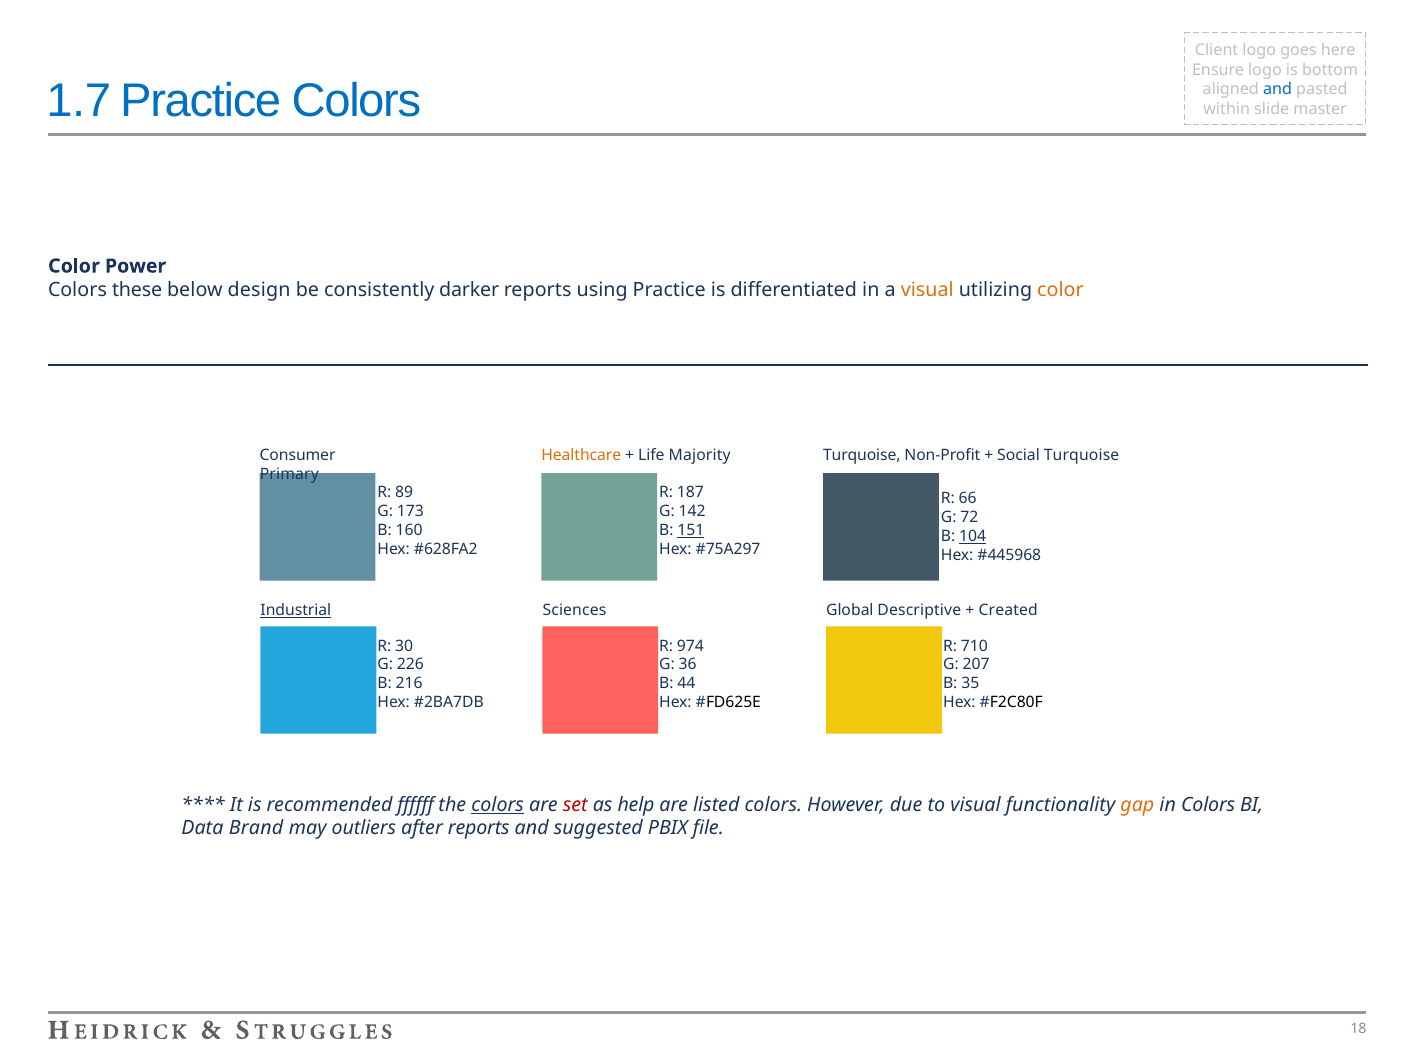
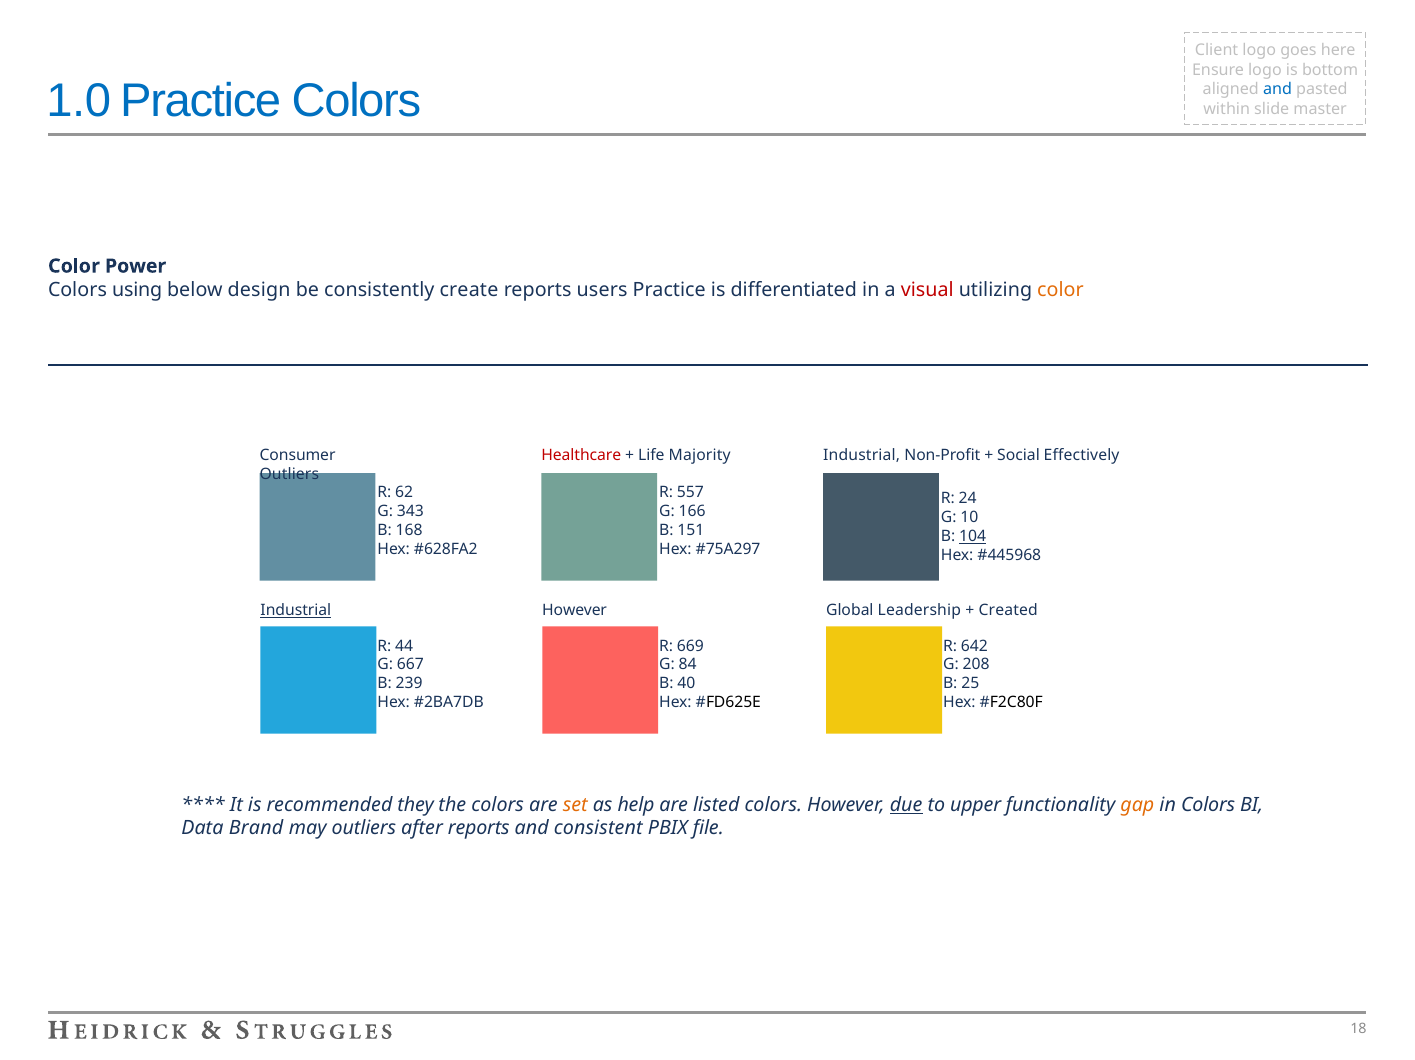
1.7: 1.7 -> 1.0 (79, 101)
these: these -> using (137, 290)
darker: darker -> create (469, 290)
using: using -> users (602, 290)
visual colour: orange -> red (927, 290)
Healthcare colour: orange -> red (581, 456)
Turquoise: Turquoise -> Industrial (862, 456)
Social Turquoise: Turquoise -> Effectively (1082, 456)
Primary: Primary -> Outliers (289, 475)
89: 89 -> 62 (404, 493)
187: 187 -> 557 (690, 493)
66: 66 -> 24 (968, 498)
173: 173 -> 343 (410, 512)
142: 142 -> 166 (692, 512)
72: 72 -> 10 (969, 517)
160: 160 -> 168 (409, 530)
151 underline: present -> none (691, 530)
Sciences: Sciences -> However (575, 610)
Descriptive: Descriptive -> Leadership (919, 610)
30: 30 -> 44 (404, 646)
974: 974 -> 669 (690, 646)
710: 710 -> 642 (974, 646)
226: 226 -> 667 (410, 665)
36: 36 -> 84 (688, 665)
207: 207 -> 208 (976, 665)
216: 216 -> 239 (409, 683)
44: 44 -> 40 (686, 683)
35: 35 -> 25 (970, 683)
ffffff: ffffff -> they (416, 805)
colors underline: present -> none (498, 805)
set colour: red -> orange (575, 805)
due underline: none -> present (906, 805)
to visual: visual -> upper (976, 805)
suggested: suggested -> consistent (598, 828)
